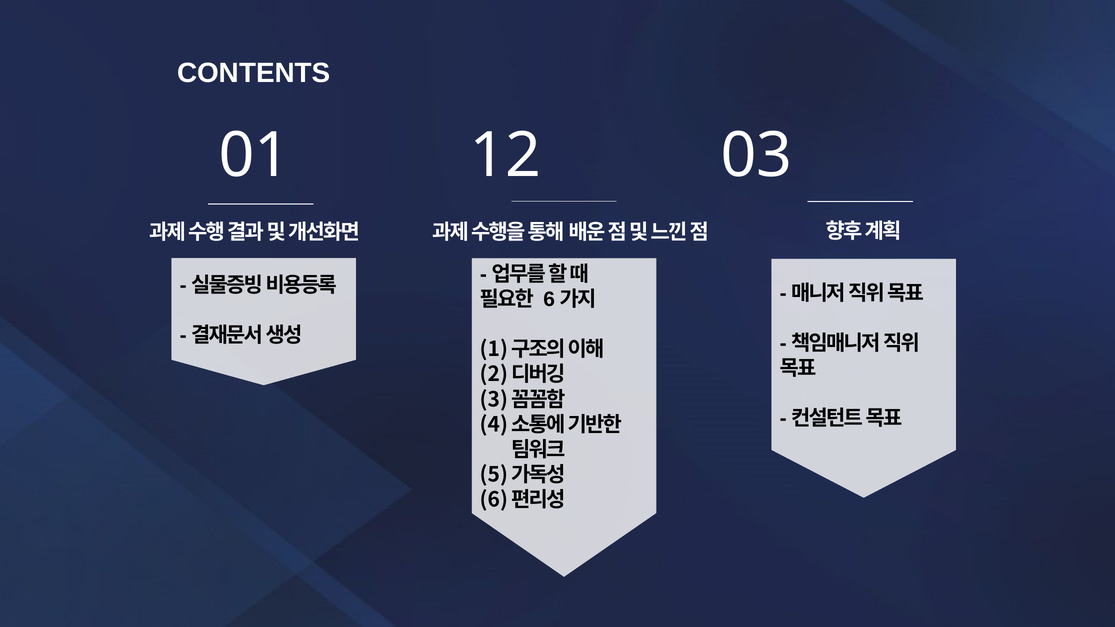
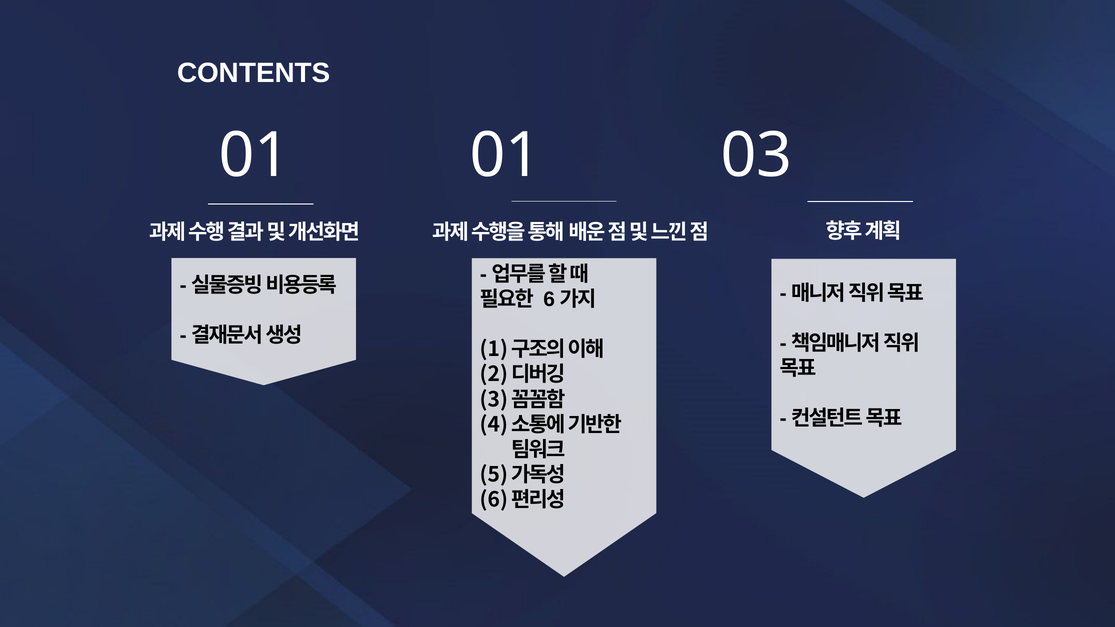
01 12: 12 -> 01 (505, 156)
